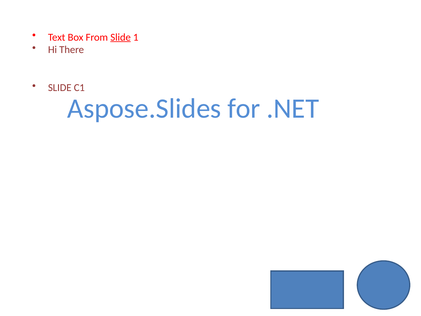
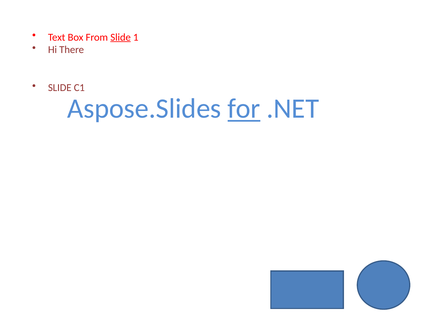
for underline: none -> present (244, 109)
